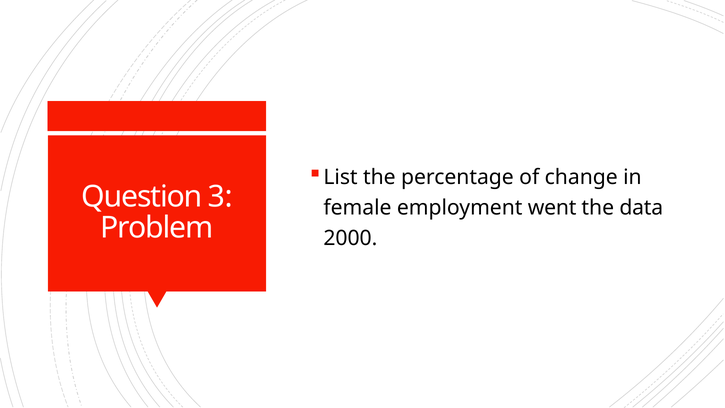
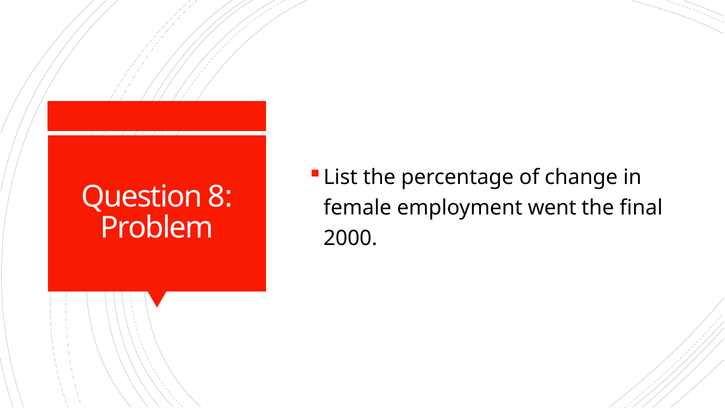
3: 3 -> 8 (220, 197)
data: data -> final (641, 208)
